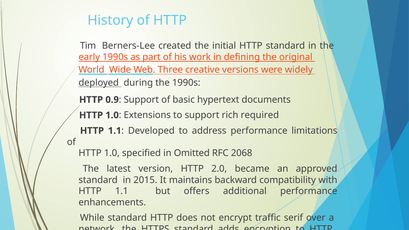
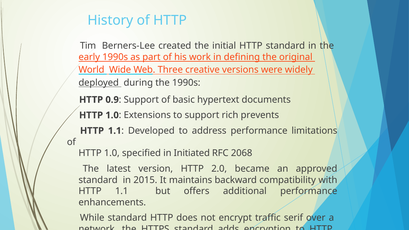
required: required -> prevents (260, 115)
Omitted: Omitted -> Initiated (192, 153)
